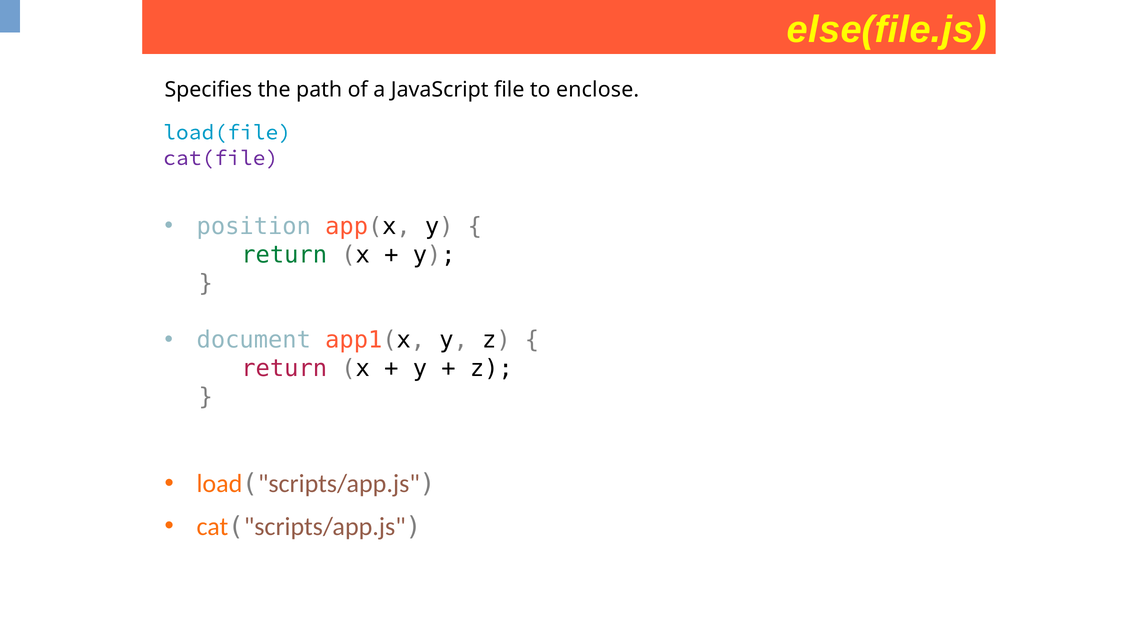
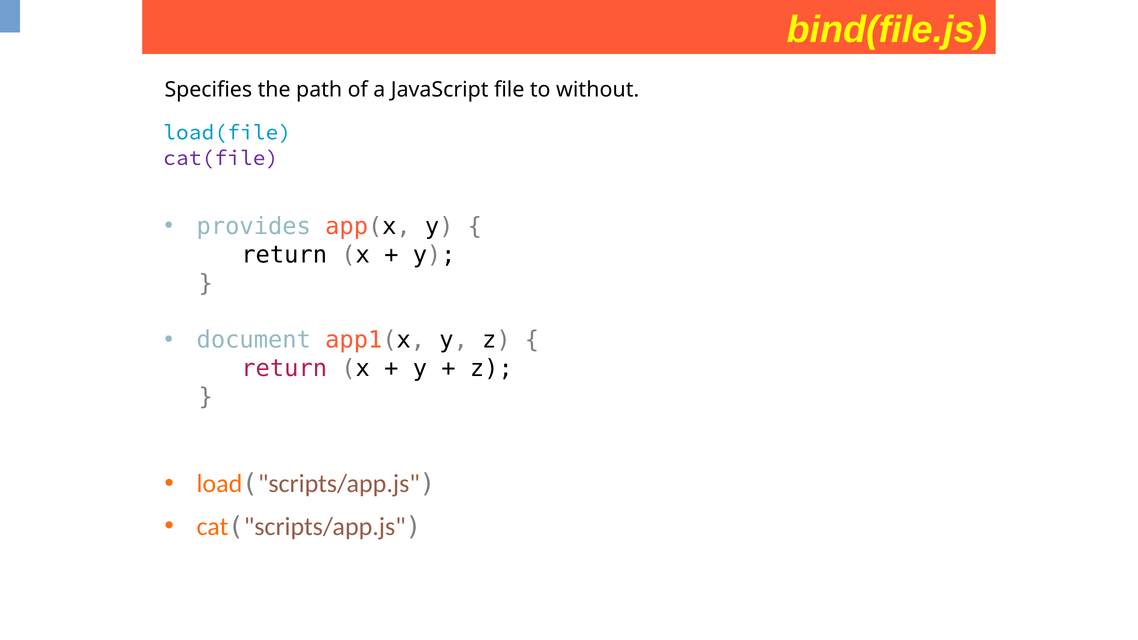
else(file.js: else(file.js -> bind(file.js (887, 30)
enclose: enclose -> without (598, 90)
position: position -> provides (254, 226)
return colour: green -> black (284, 255)
